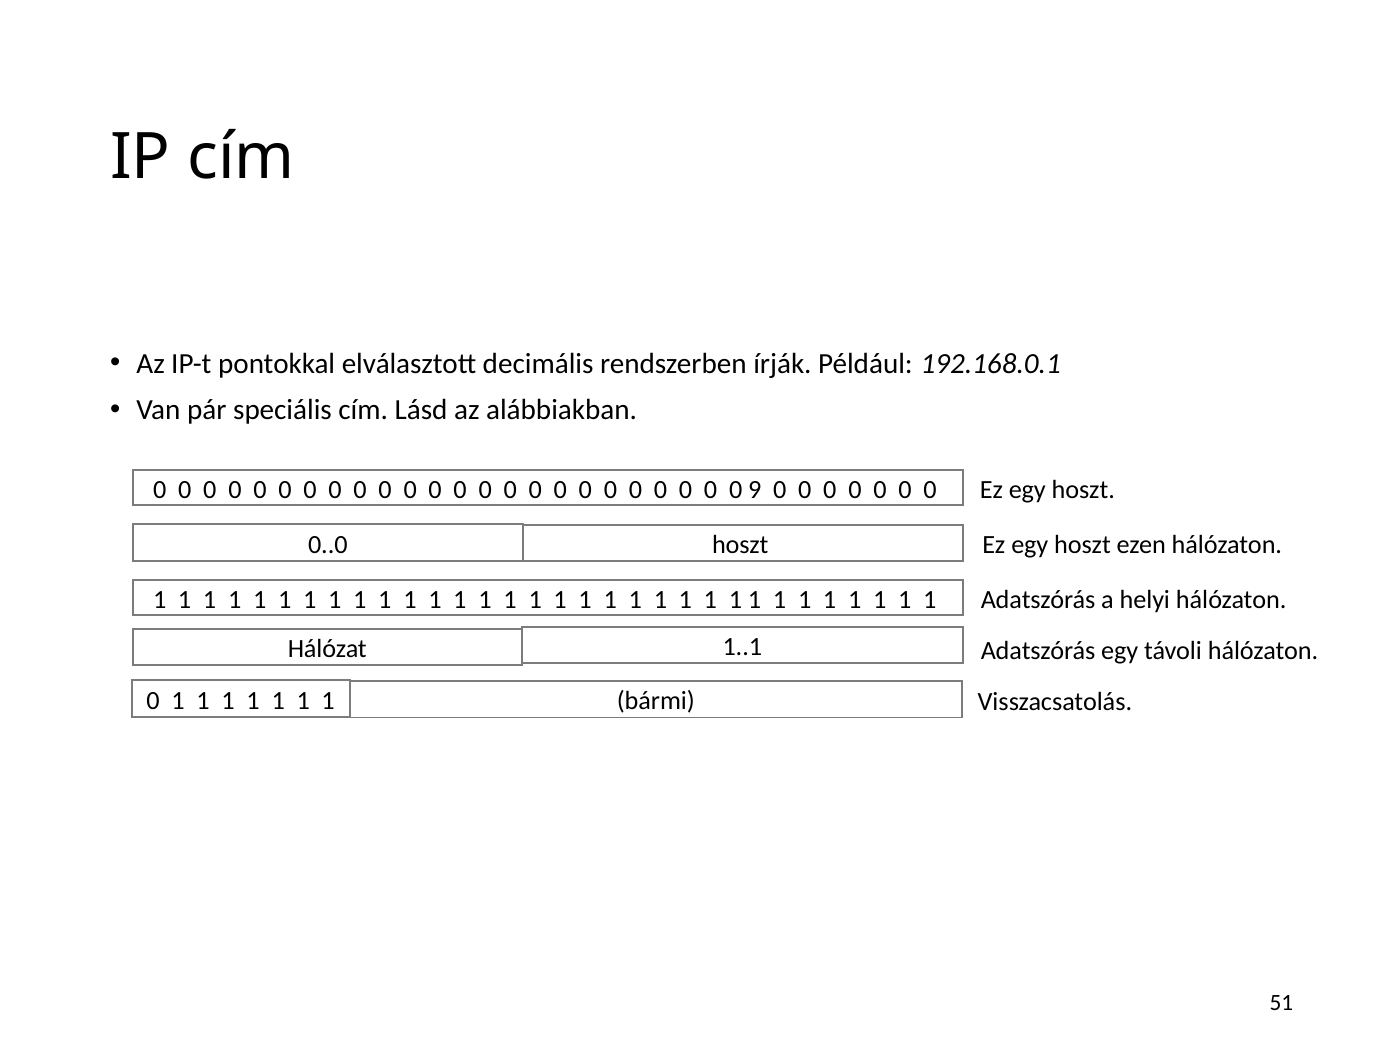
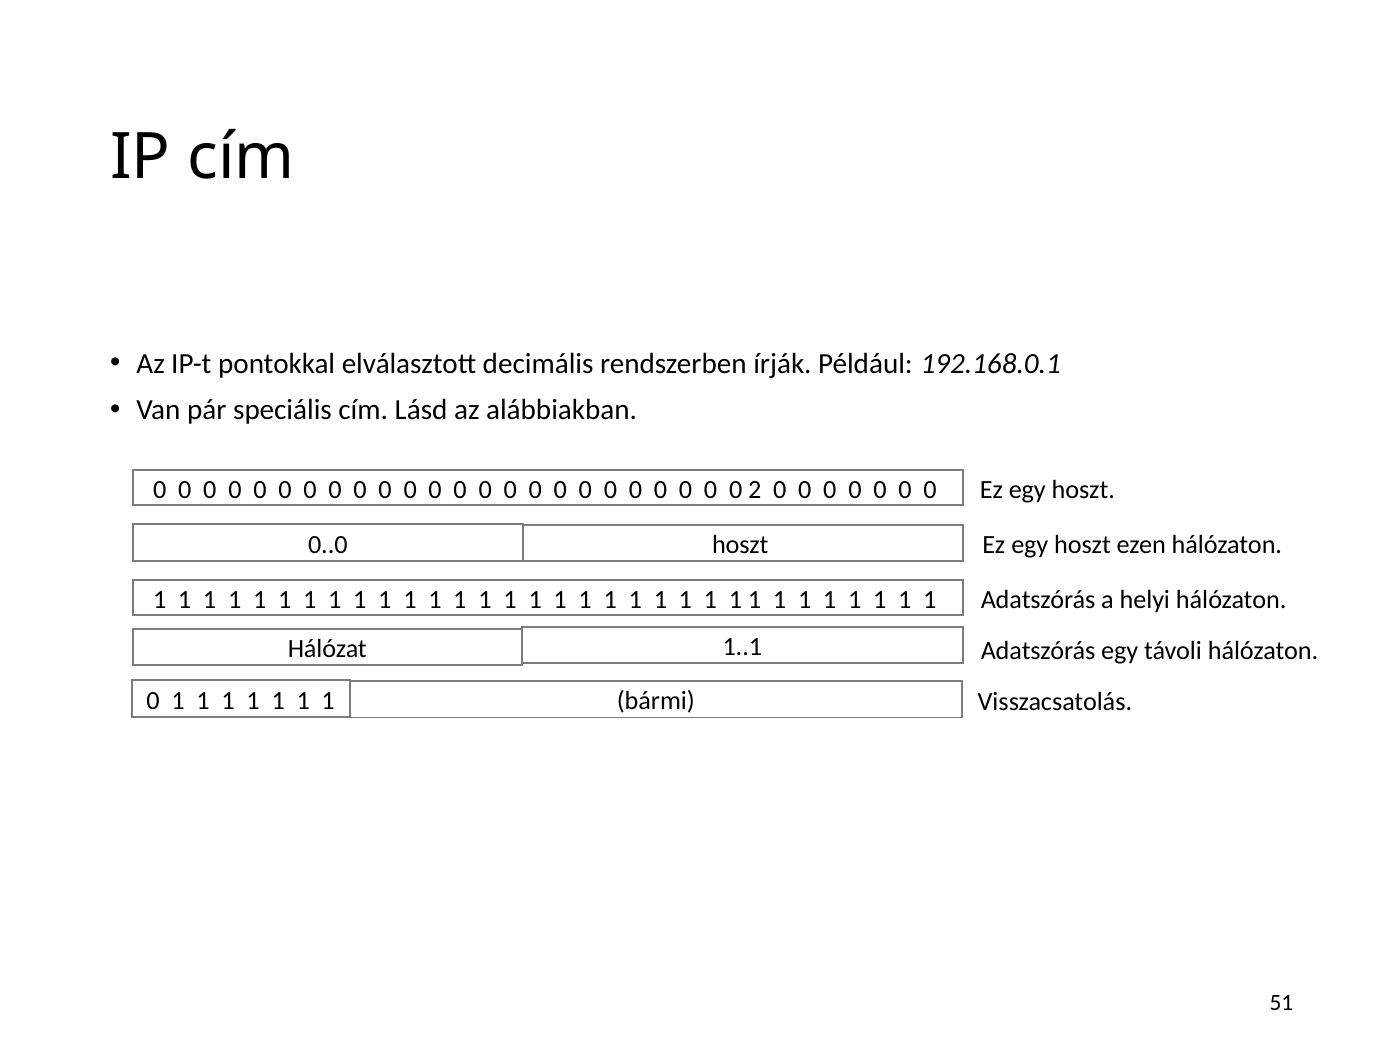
9: 9 -> 2 (755, 489)
